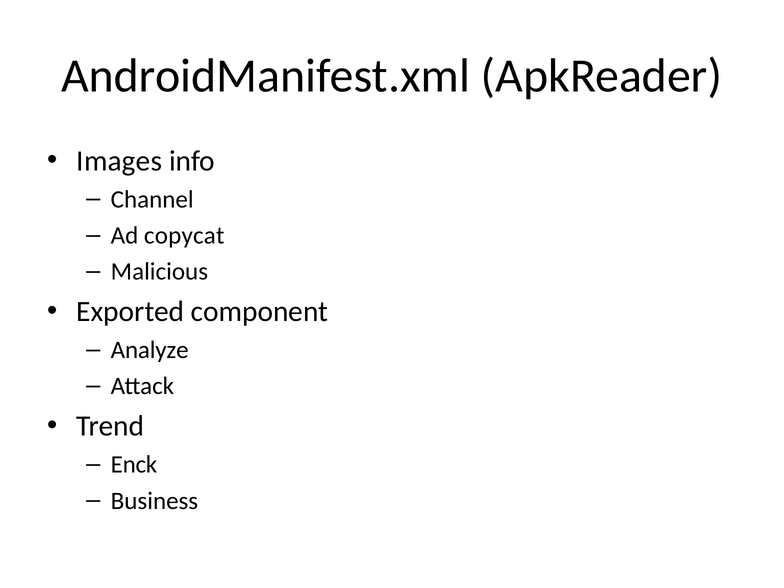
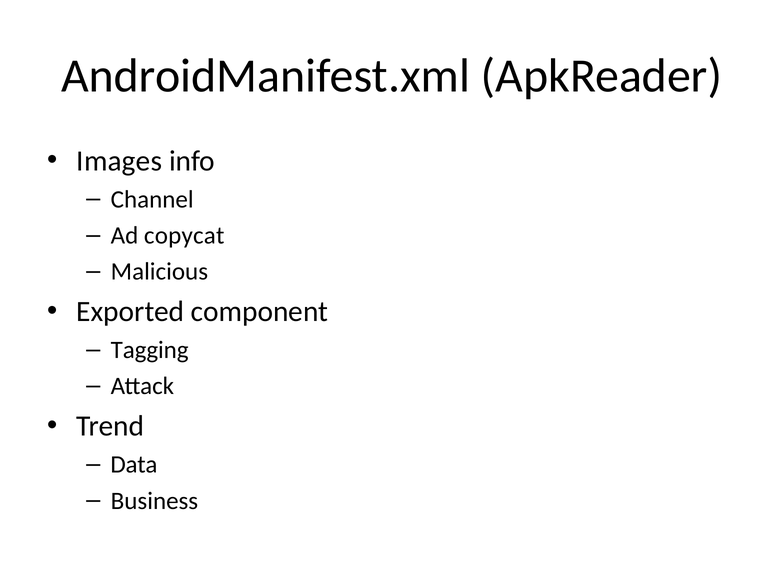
Analyze: Analyze -> Tagging (150, 350)
Enck: Enck -> Data (134, 465)
